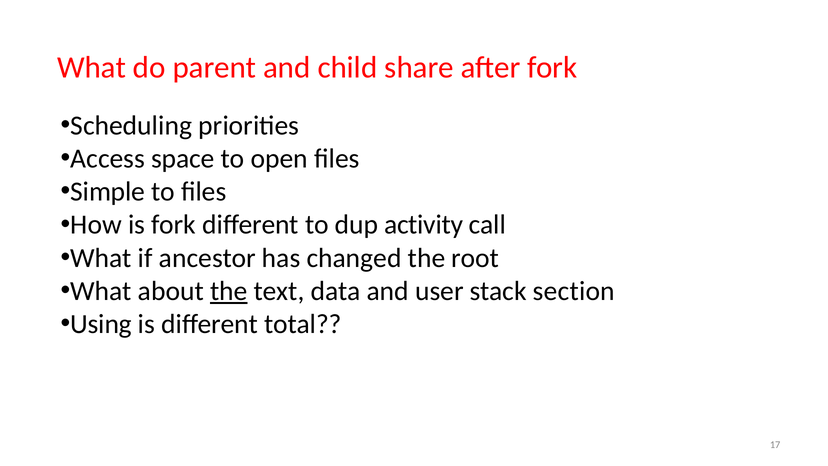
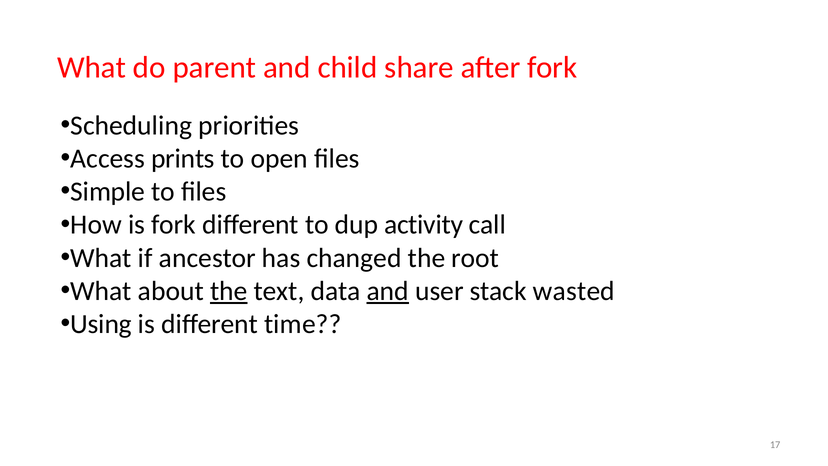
space: space -> prints (183, 158)
and underline: none -> present (388, 291)
section: section -> wasted (574, 291)
total: total -> time (303, 324)
